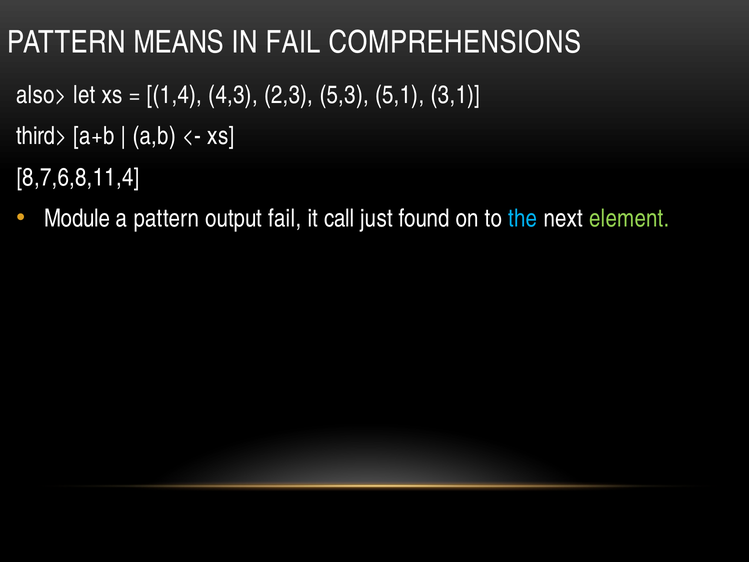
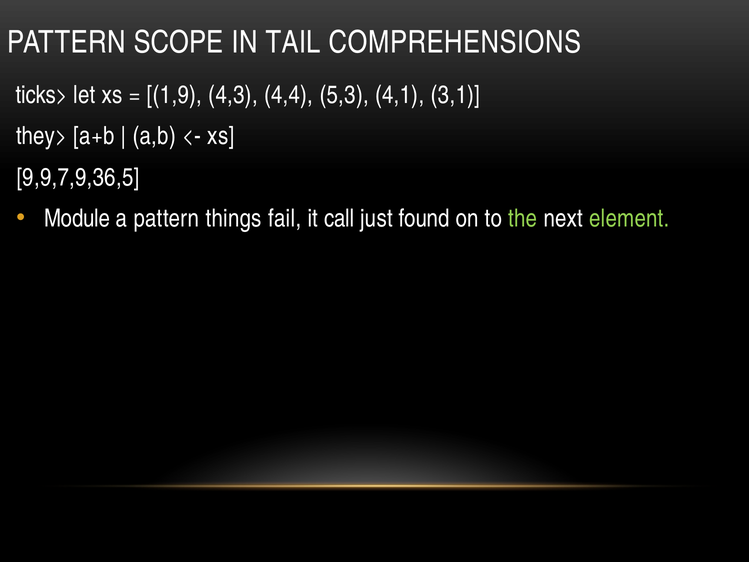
MEANS: MEANS -> SCOPE (179, 42)
IN FAIL: FAIL -> TAIL (293, 42)
also>: also> -> ticks> (42, 95)
1,4: 1,4 -> 1,9 (174, 95)
2,3: 2,3 -> 4,4 (289, 95)
5,1: 5,1 -> 4,1 (400, 95)
third>: third> -> they> (42, 136)
8,7,6,8,11,4: 8,7,6,8,11,4 -> 9,9,7,9,36,5 (78, 177)
output: output -> things (234, 218)
the colour: light blue -> light green (523, 218)
